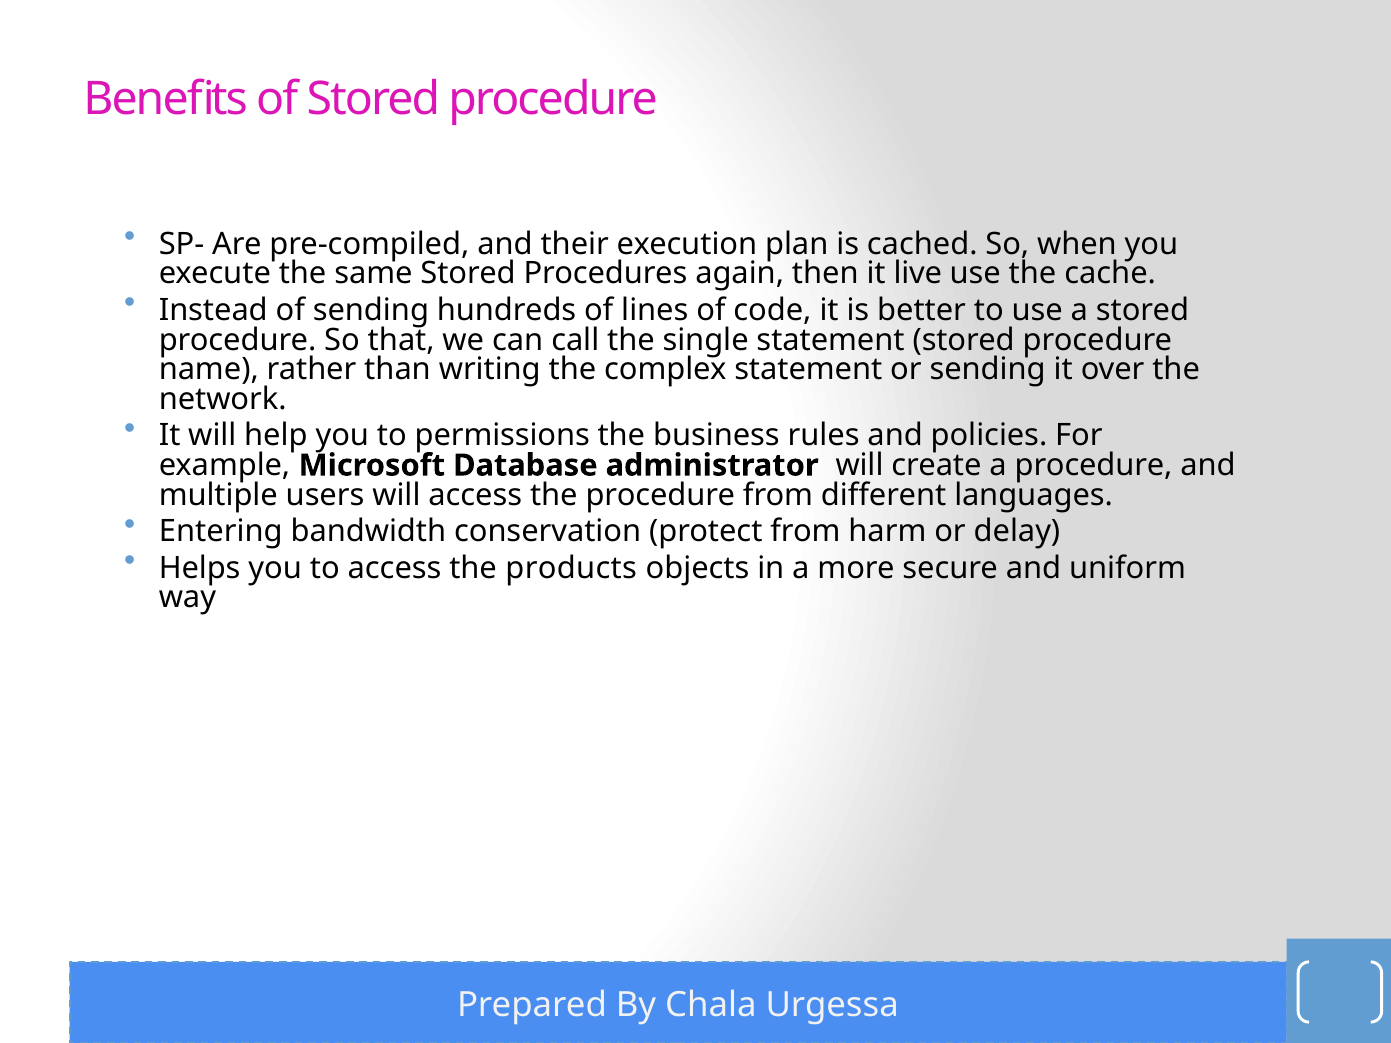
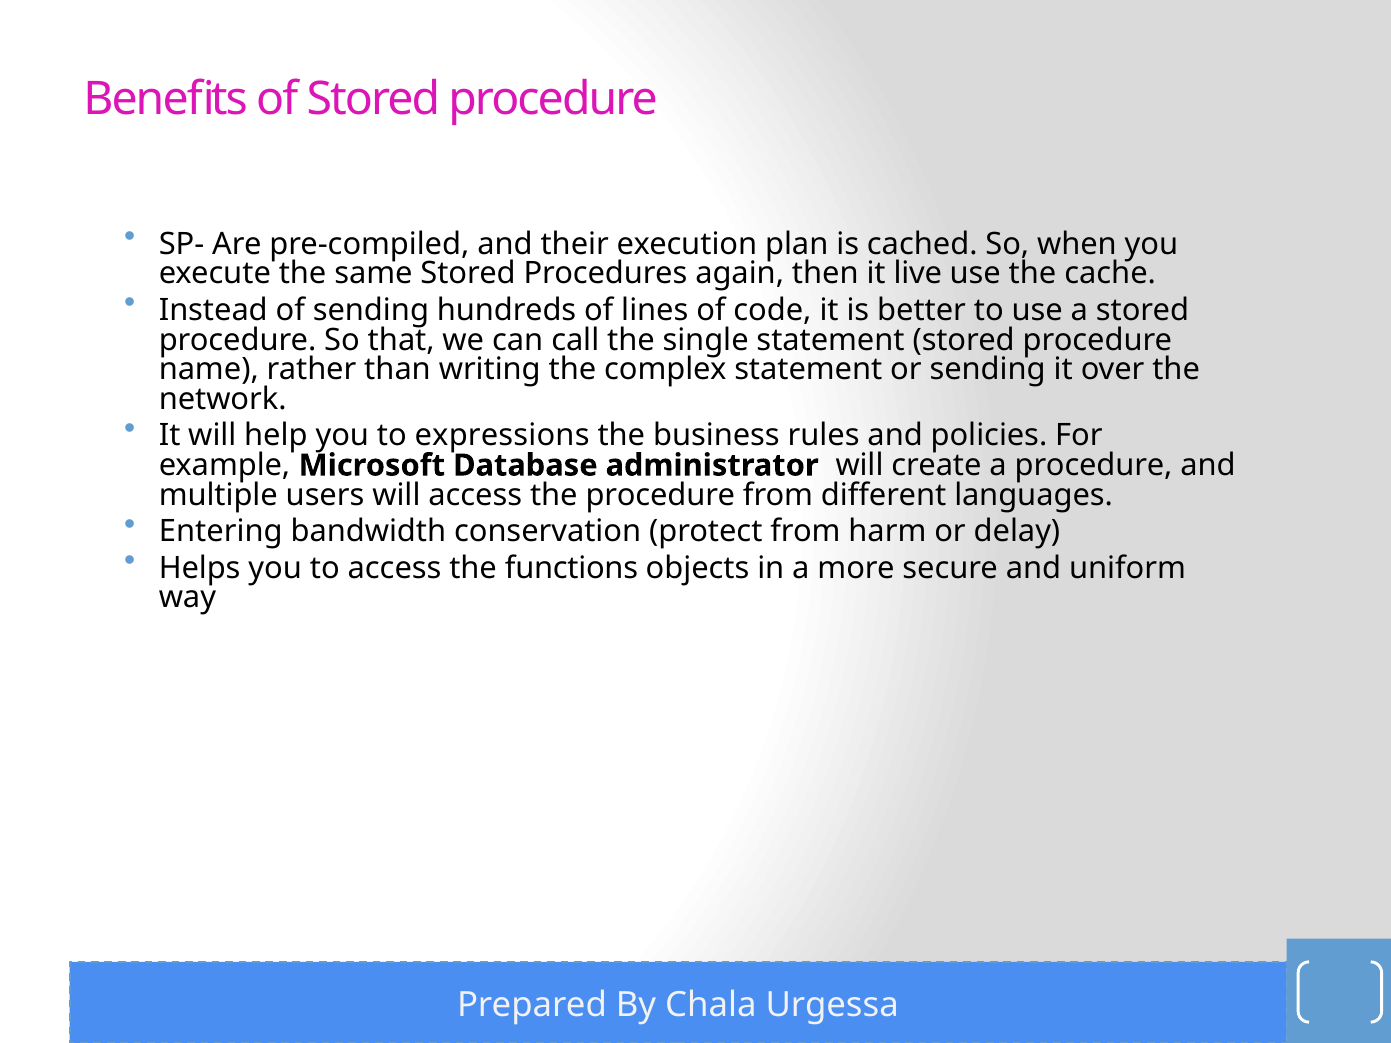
permissions: permissions -> expressions (502, 436)
products: products -> functions (571, 568)
